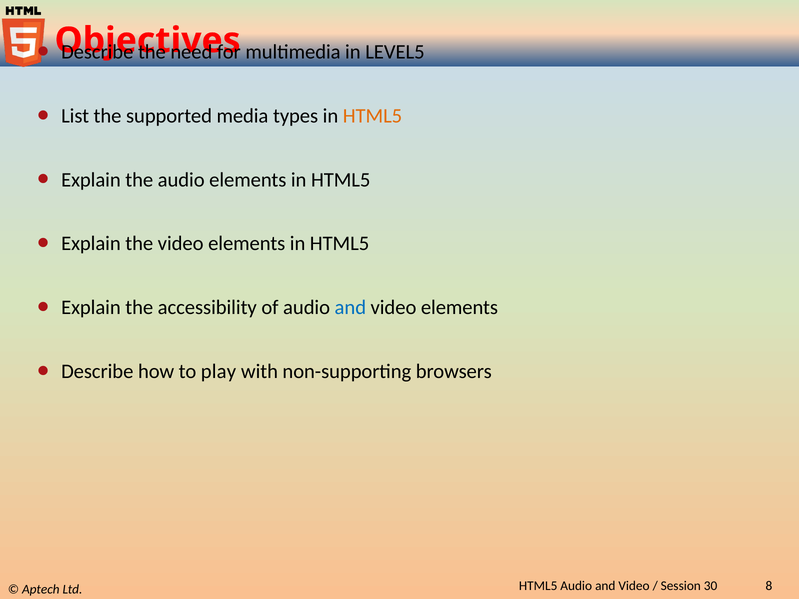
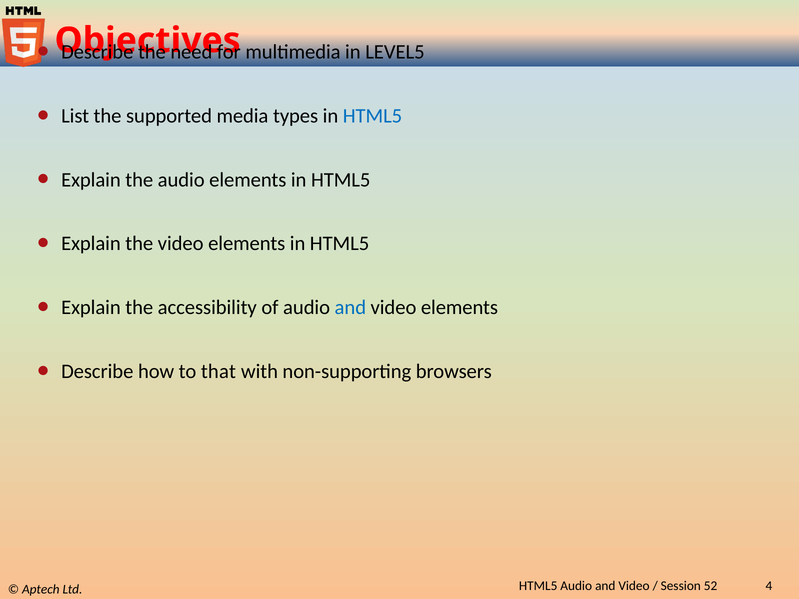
HTML5 colour: orange -> blue (372, 116)
play: play -> that (218, 372)
30: 30 -> 52 (711, 586)
8: 8 -> 4 (769, 586)
